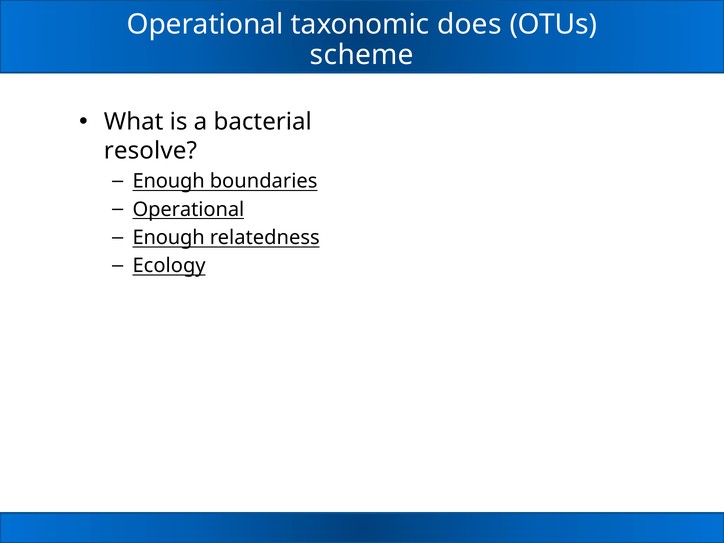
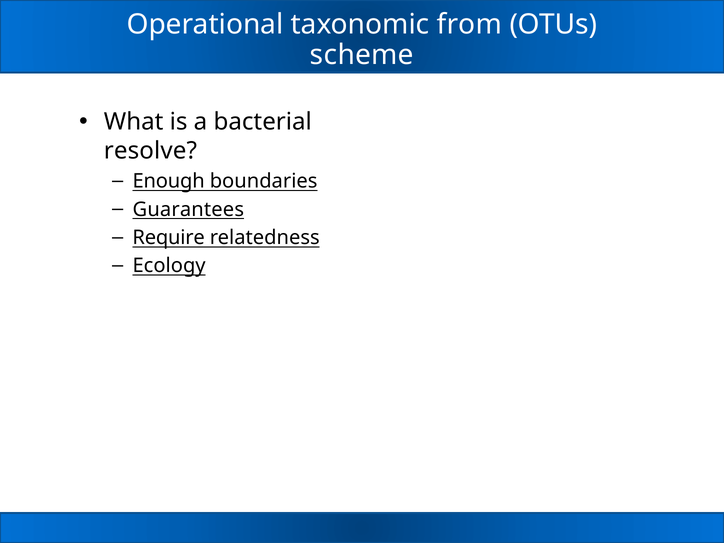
does: does -> from (469, 25)
Operational: Operational -> Guarantees (188, 209)
Enough: Enough -> Require (169, 238)
